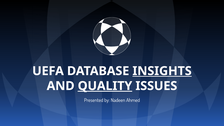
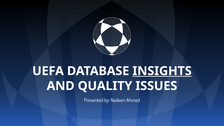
QUALITY underline: present -> none (105, 86)
